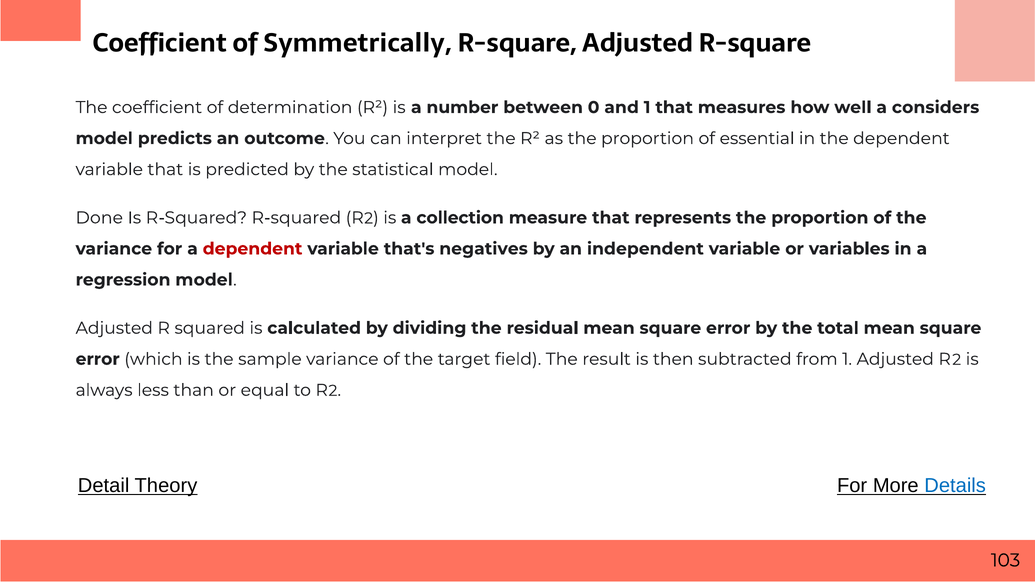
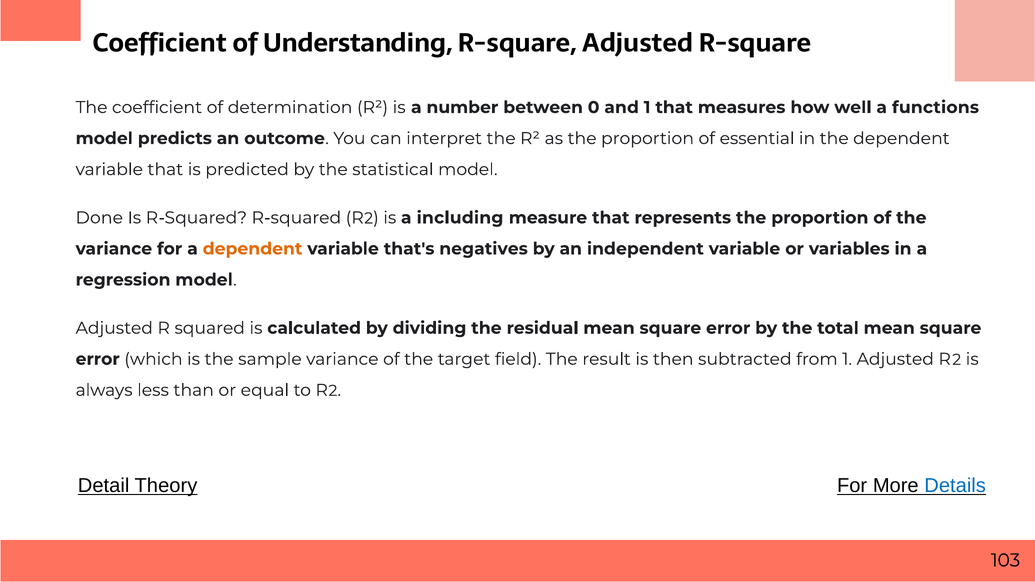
Symmetrically: Symmetrically -> Understanding (358, 43)
considers: considers -> functions (936, 107)
collection: collection -> including (460, 218)
dependent colour: red -> orange (253, 249)
